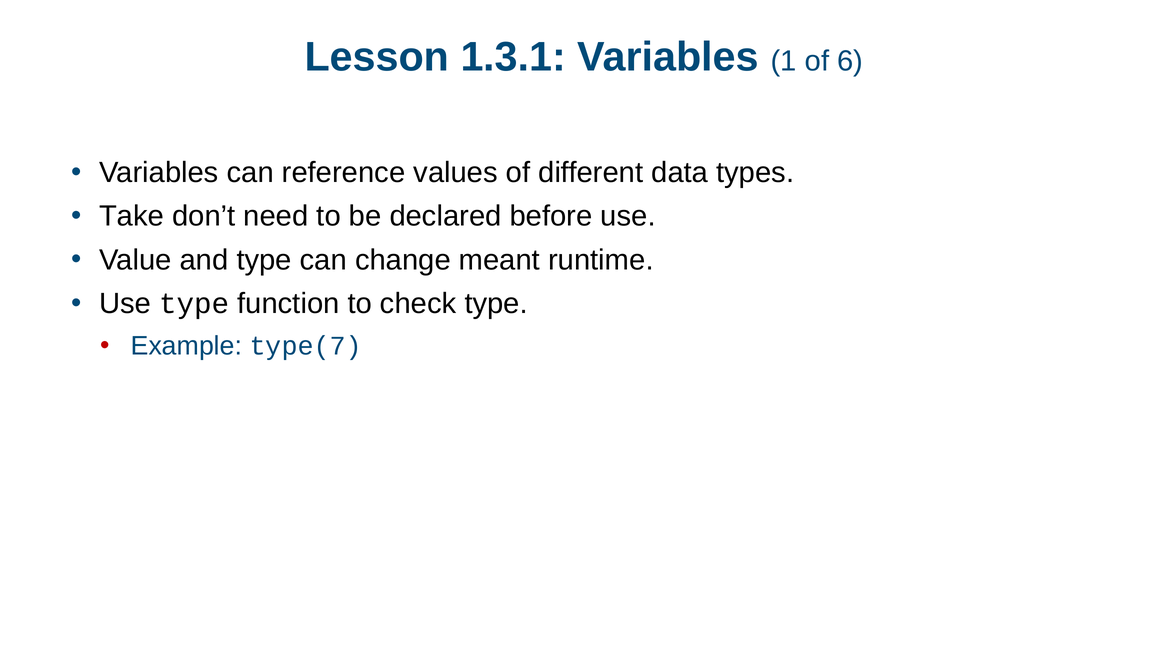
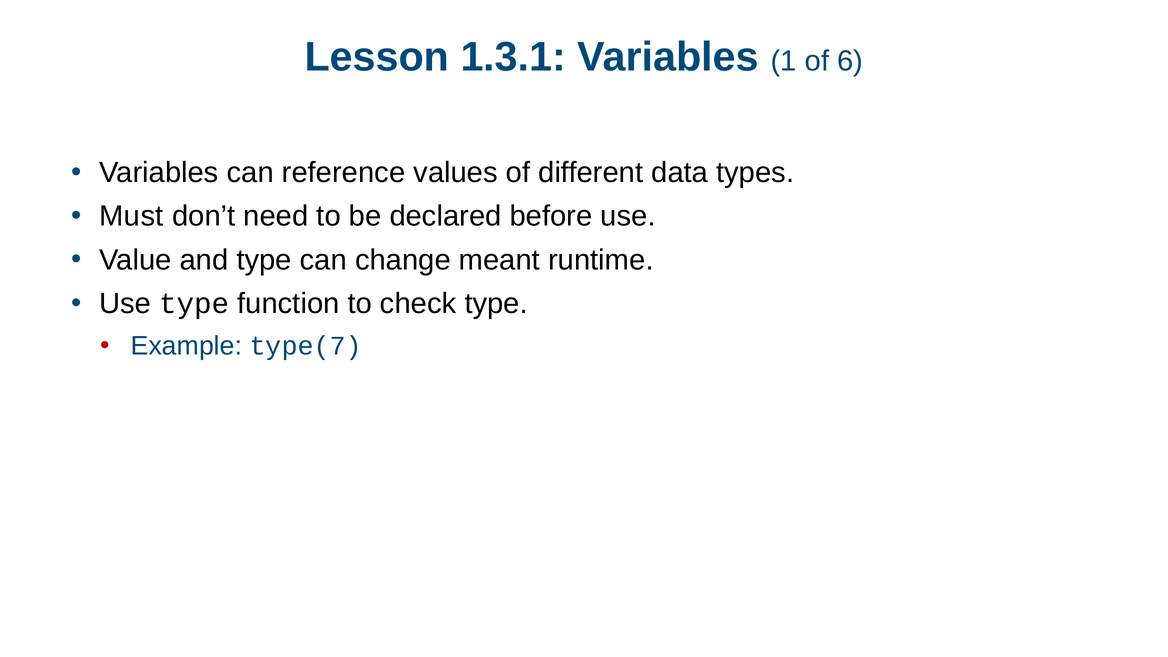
Take: Take -> Must (131, 216)
